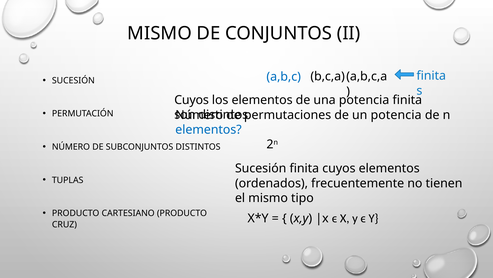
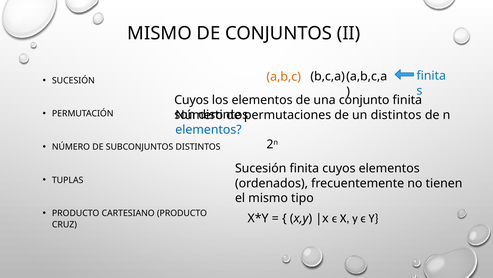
a,b,c colour: blue -> orange (284, 76)
una potencia: potencia -> conjunto (364, 100)
un potencia: potencia -> distintos (396, 115)
